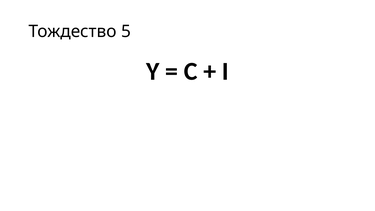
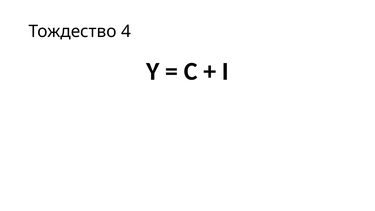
5: 5 -> 4 (126, 32)
